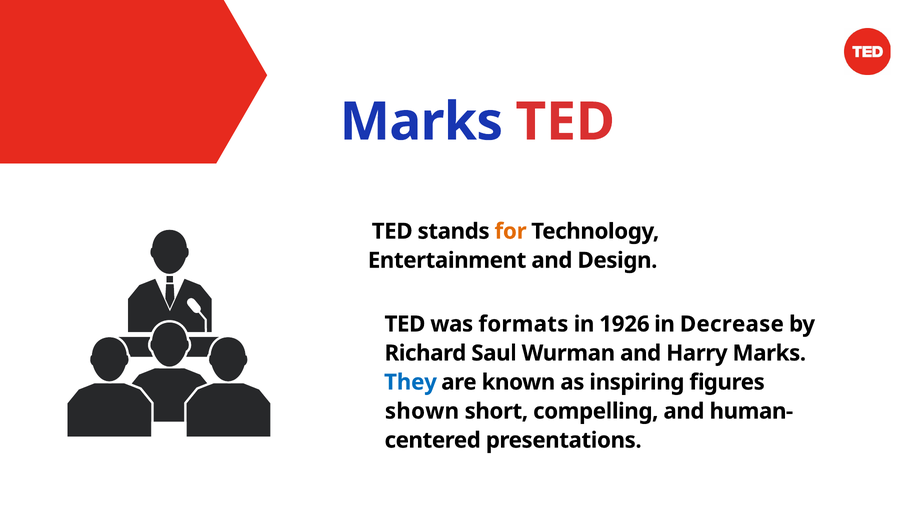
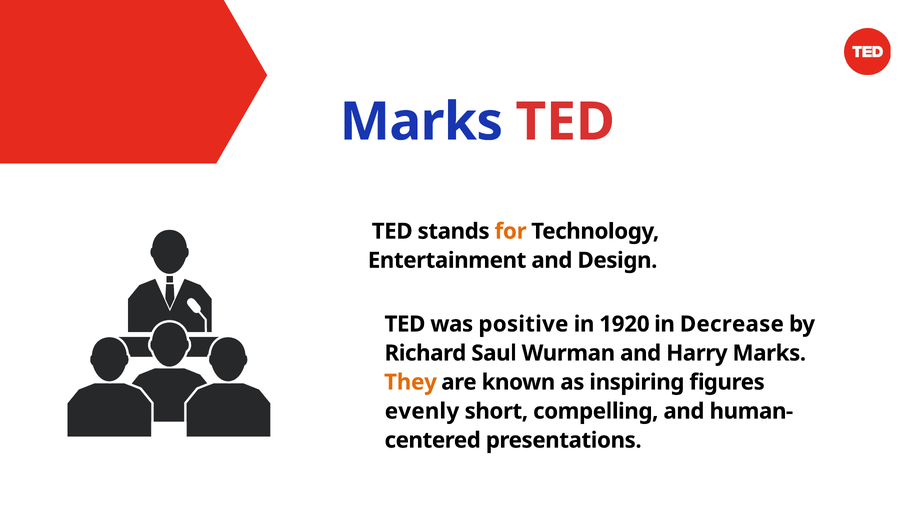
formats: formats -> positive (523, 324)
1926: 1926 -> 1920 (624, 324)
They colour: blue -> orange (411, 382)
shown: shown -> evenly (422, 411)
